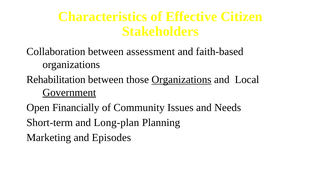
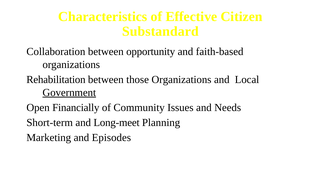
Stakeholders: Stakeholders -> Substandard (160, 31)
assessment: assessment -> opportunity (151, 52)
Organizations underline: present -> none (181, 79)
Long-plan: Long-plan -> Long-meet (117, 122)
